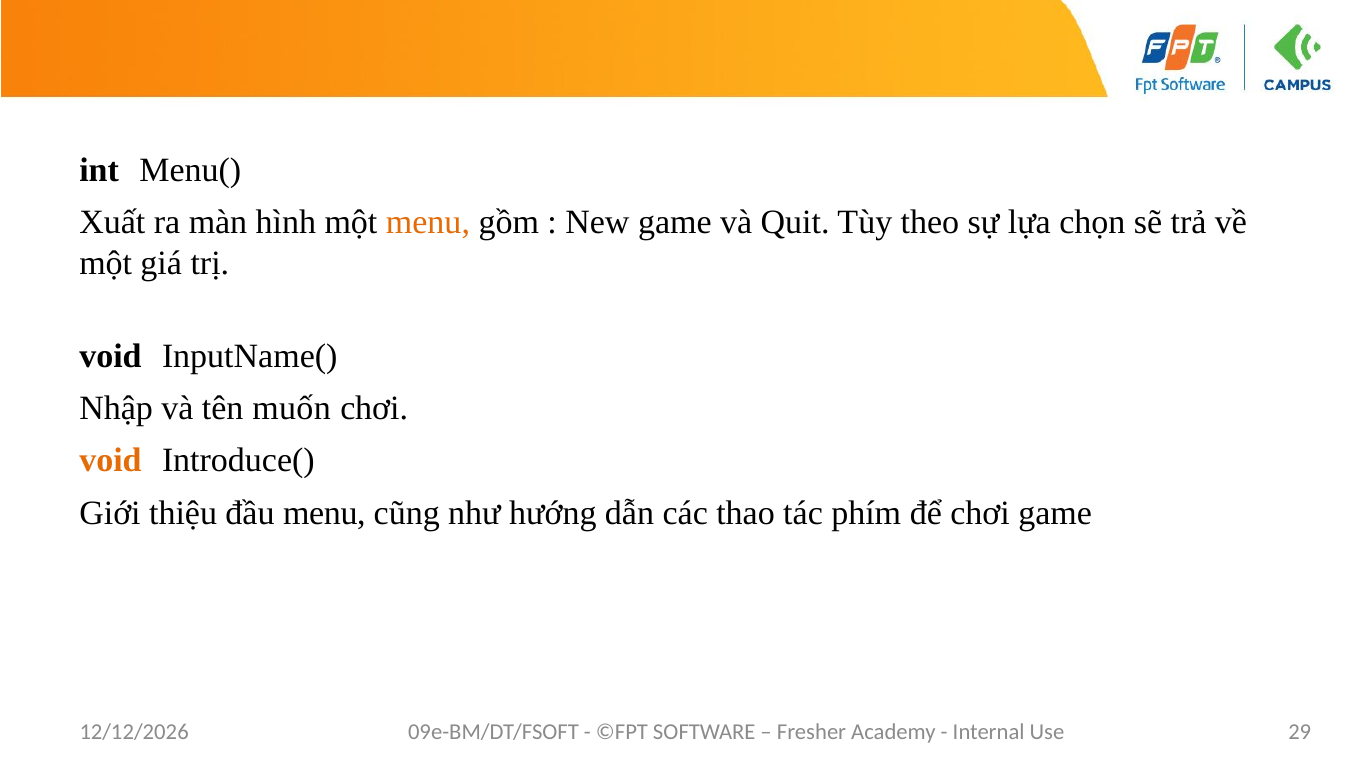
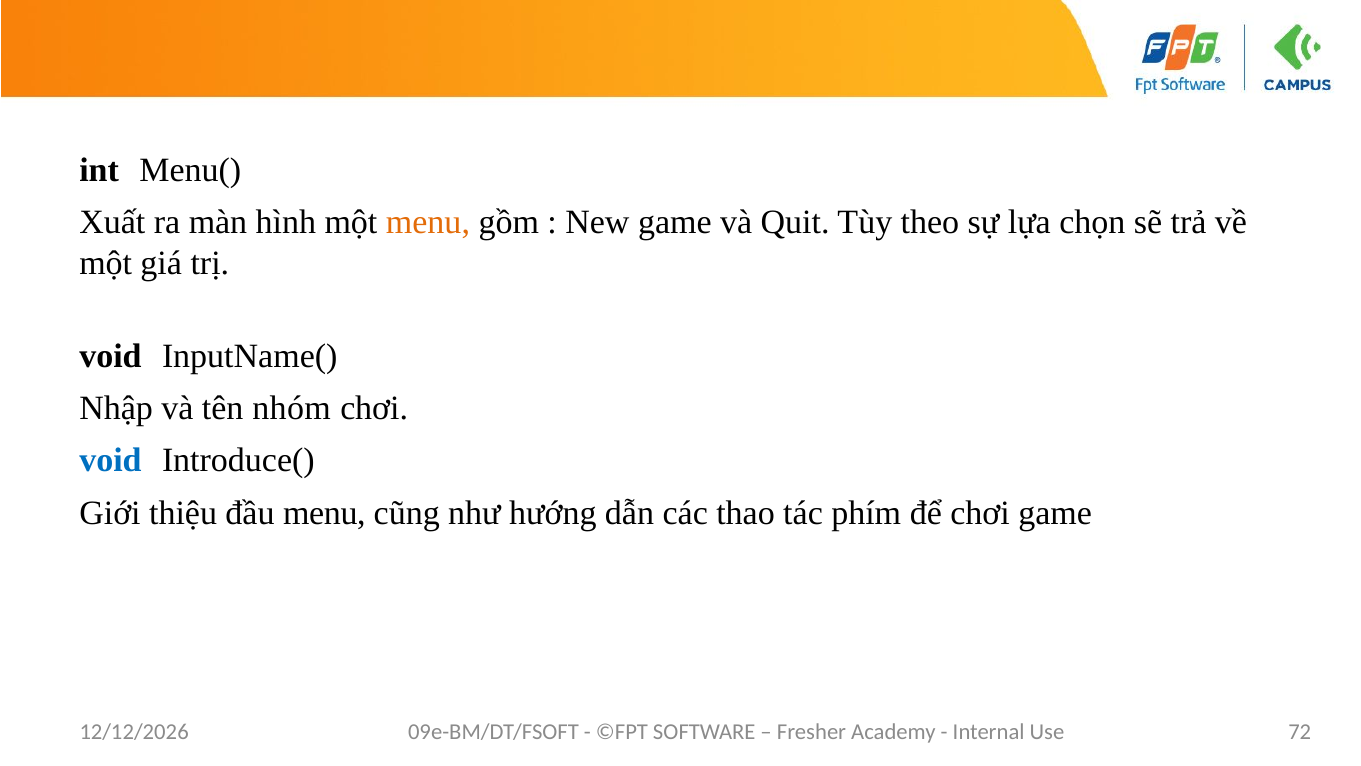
muốn: muốn -> nhóm (292, 408)
void colour: orange -> blue (110, 460)
29: 29 -> 72 (1300, 731)
